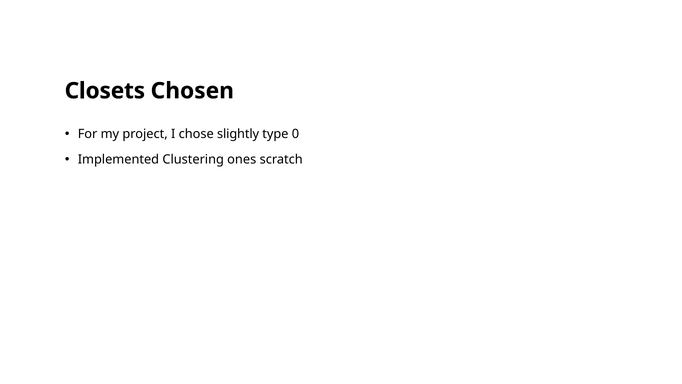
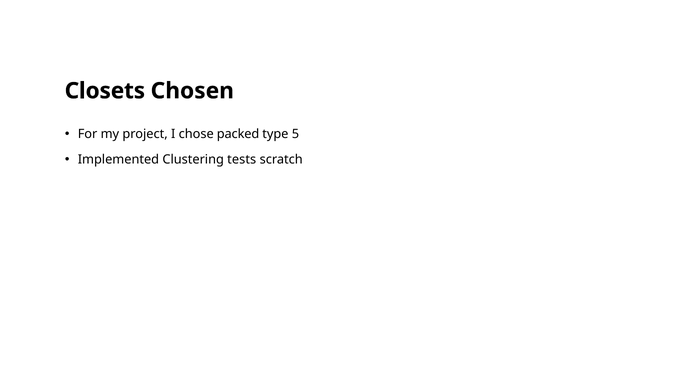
slightly: slightly -> packed (238, 134)
0: 0 -> 5 (295, 134)
ones: ones -> tests (242, 159)
